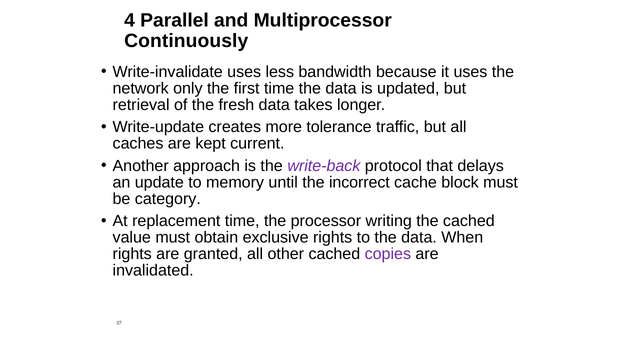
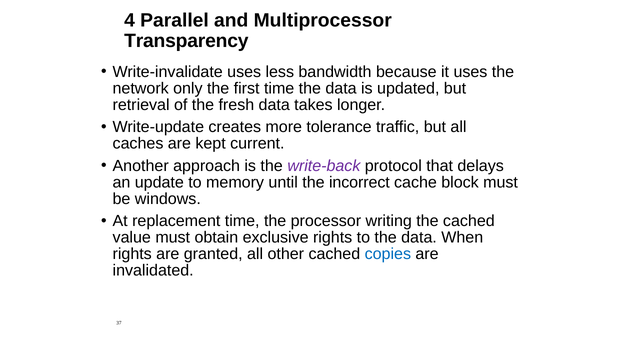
Continuously: Continuously -> Transparency (186, 41)
category: category -> windows (168, 199)
copies colour: purple -> blue (388, 254)
